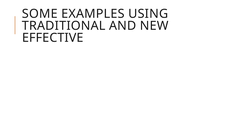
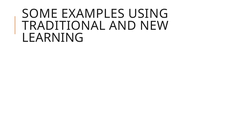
EFFECTIVE: EFFECTIVE -> LEARNING (53, 38)
